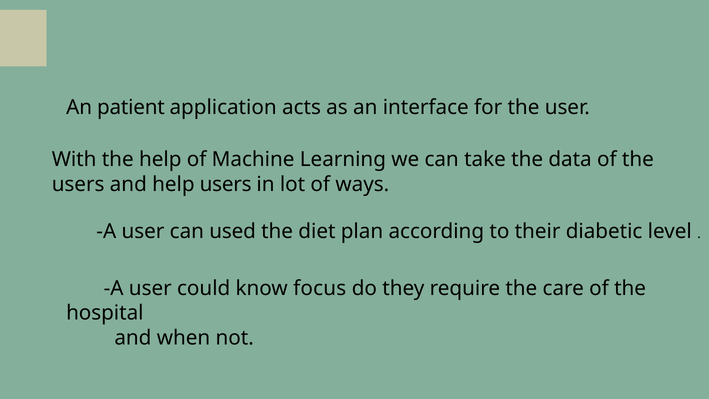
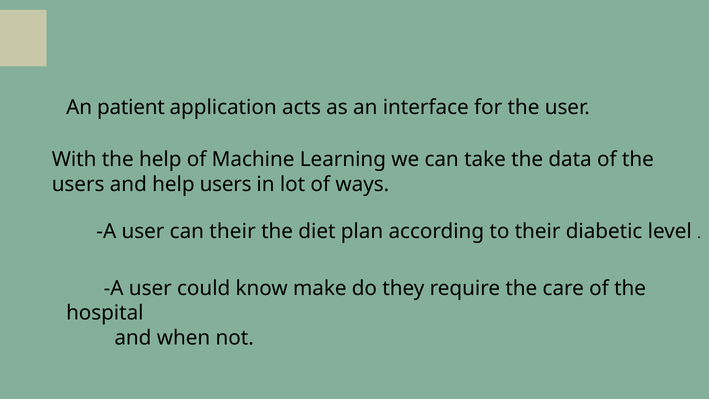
can used: used -> their (233, 231)
focus: focus -> make (320, 288)
